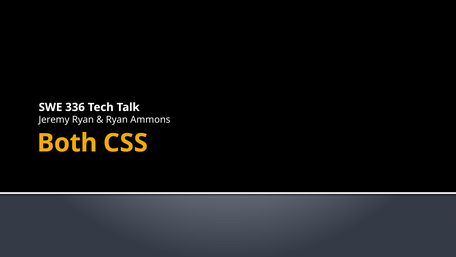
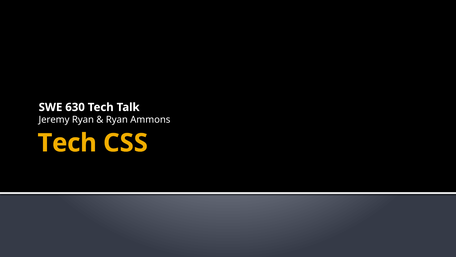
336: 336 -> 630 (75, 107)
Both: Both -> Tech (67, 143)
